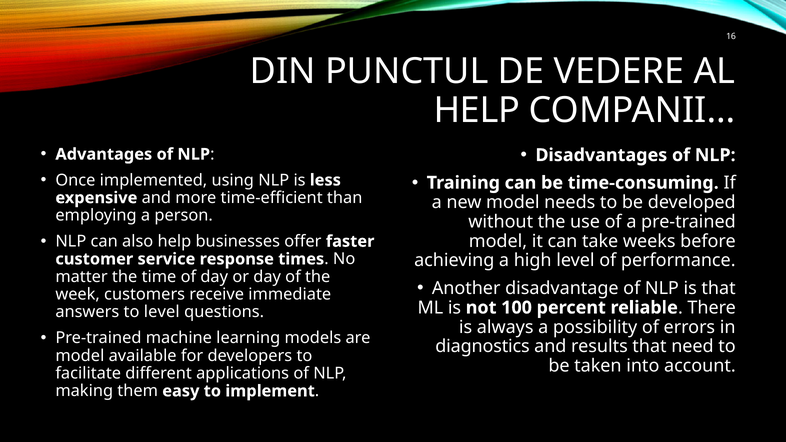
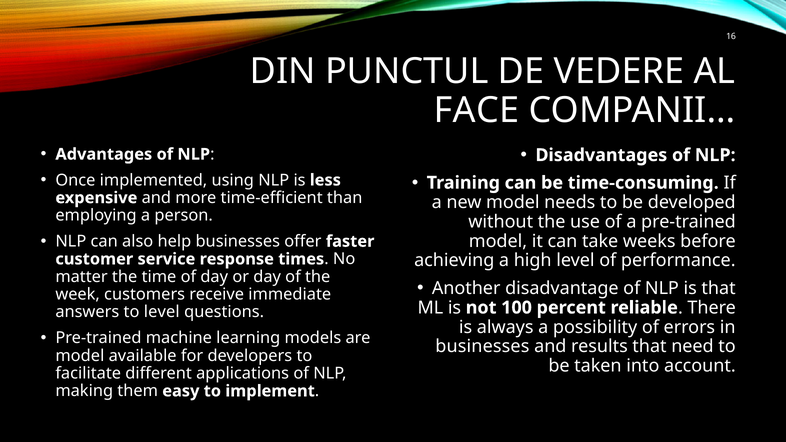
HELP: HELP -> FACE (476, 110)
diagnostics: diagnostics -> businesses (482, 347)
